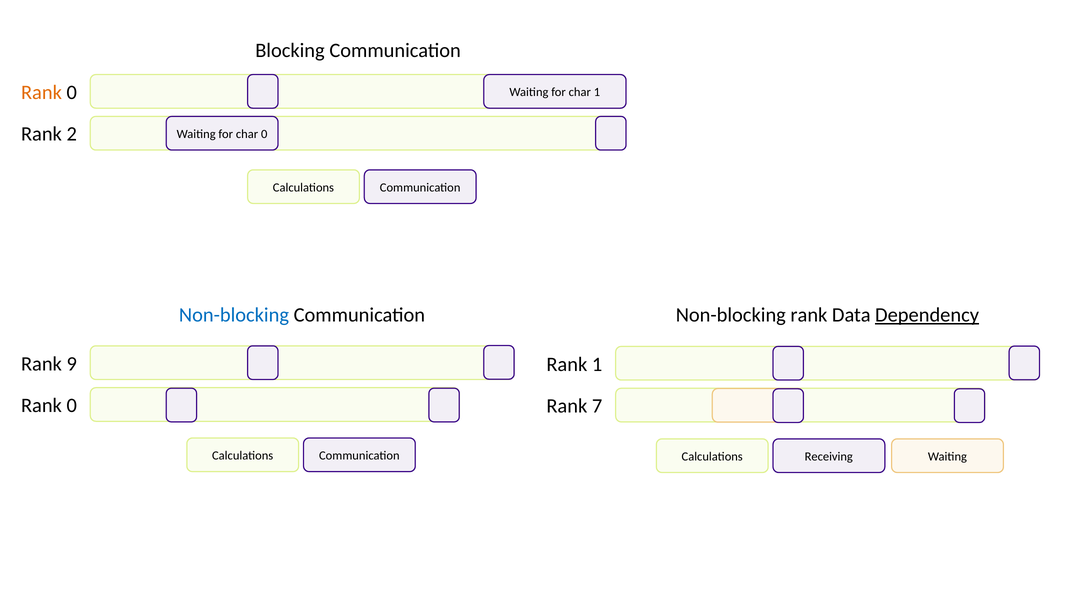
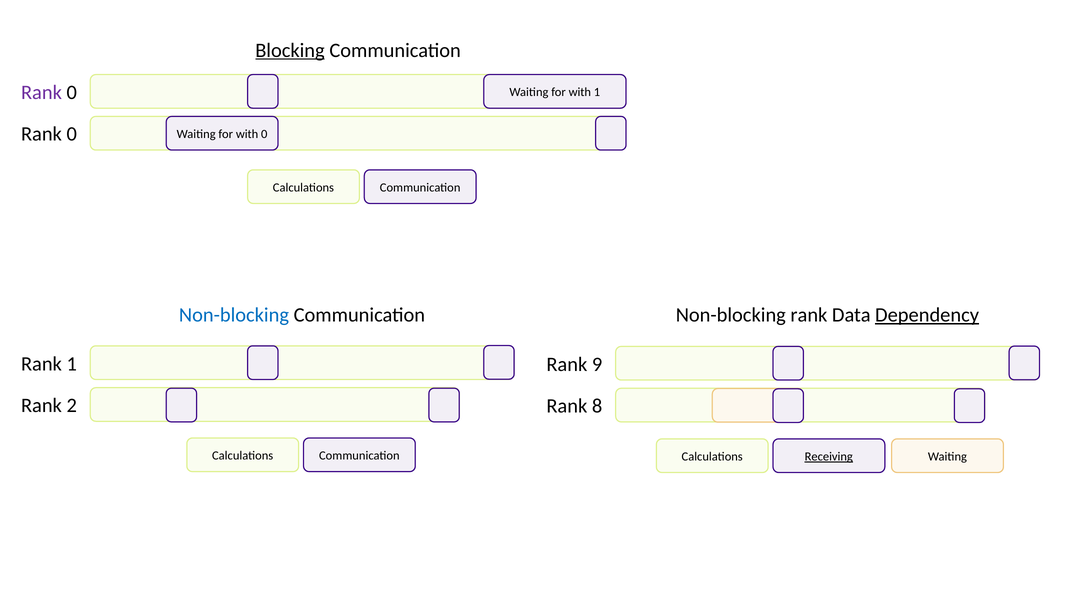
Blocking underline: none -> present (290, 50)
Rank colour: orange -> purple (41, 93)
char: char -> with (580, 92)
2: 2 -> 0 (72, 134)
char: char -> with (247, 134)
Rank 9: 9 -> 1 (72, 364)
Rank 1: 1 -> 9 (597, 364)
0: 0 -> 2 (72, 405)
7: 7 -> 8 (597, 406)
Receiving underline: none -> present (829, 456)
